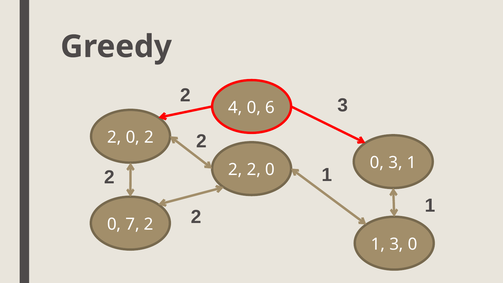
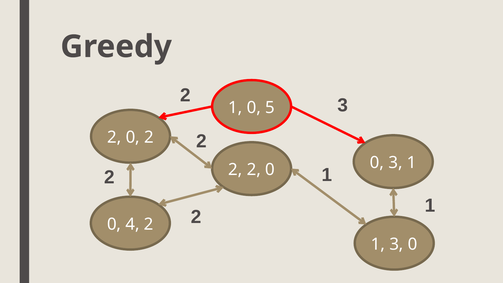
4: 4 -> 1 (235, 108)
6: 6 -> 5 (270, 108)
7: 7 -> 4 (133, 224)
